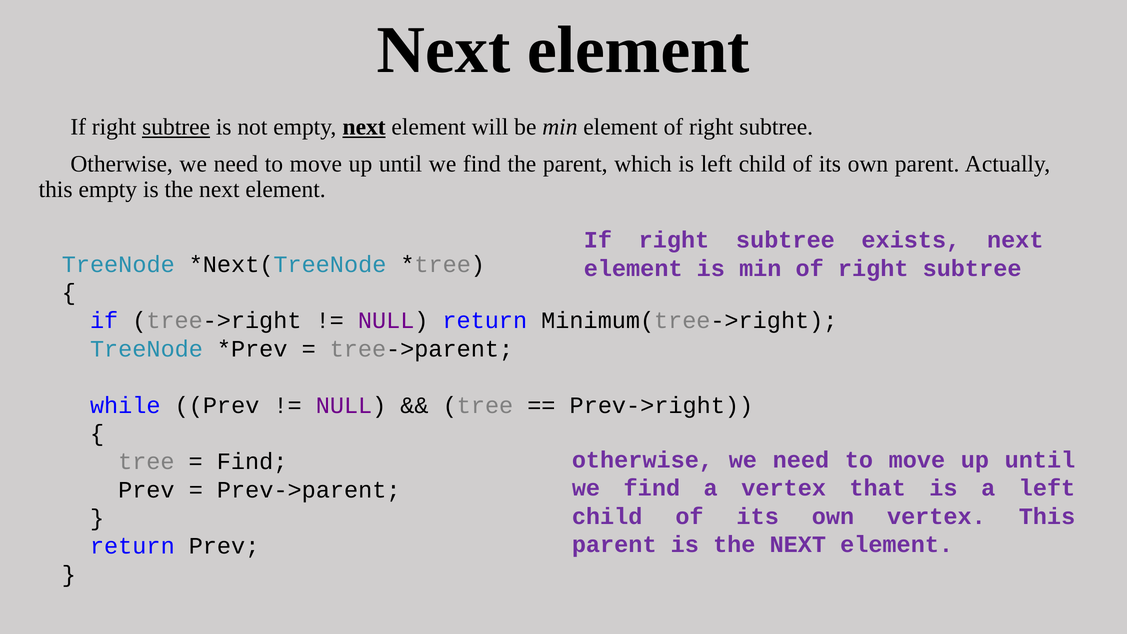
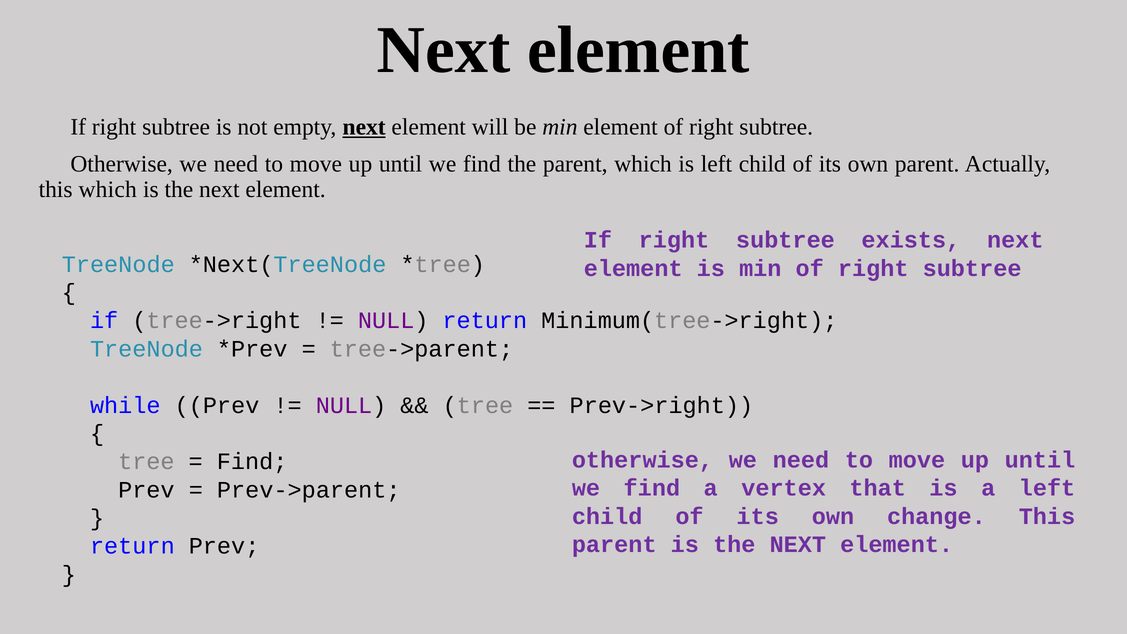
subtree underline: present -> none (176, 127)
this empty: empty -> which (108, 190)
own vertex: vertex -> change (936, 516)
